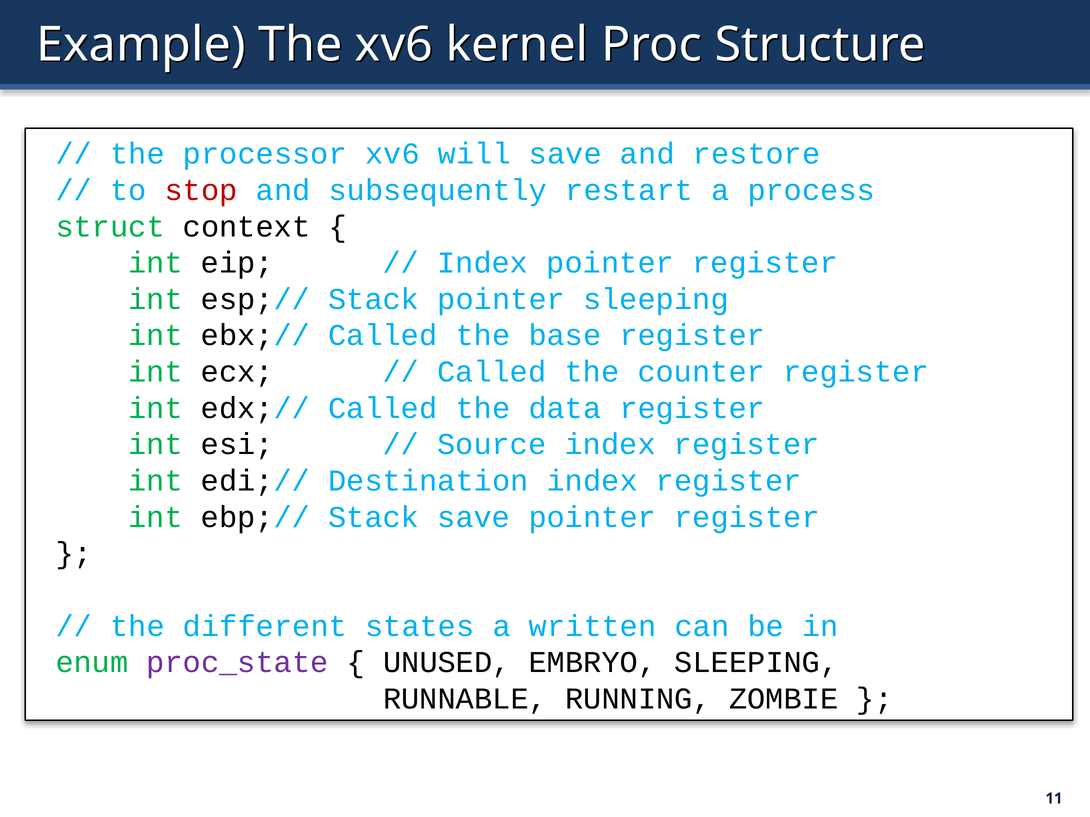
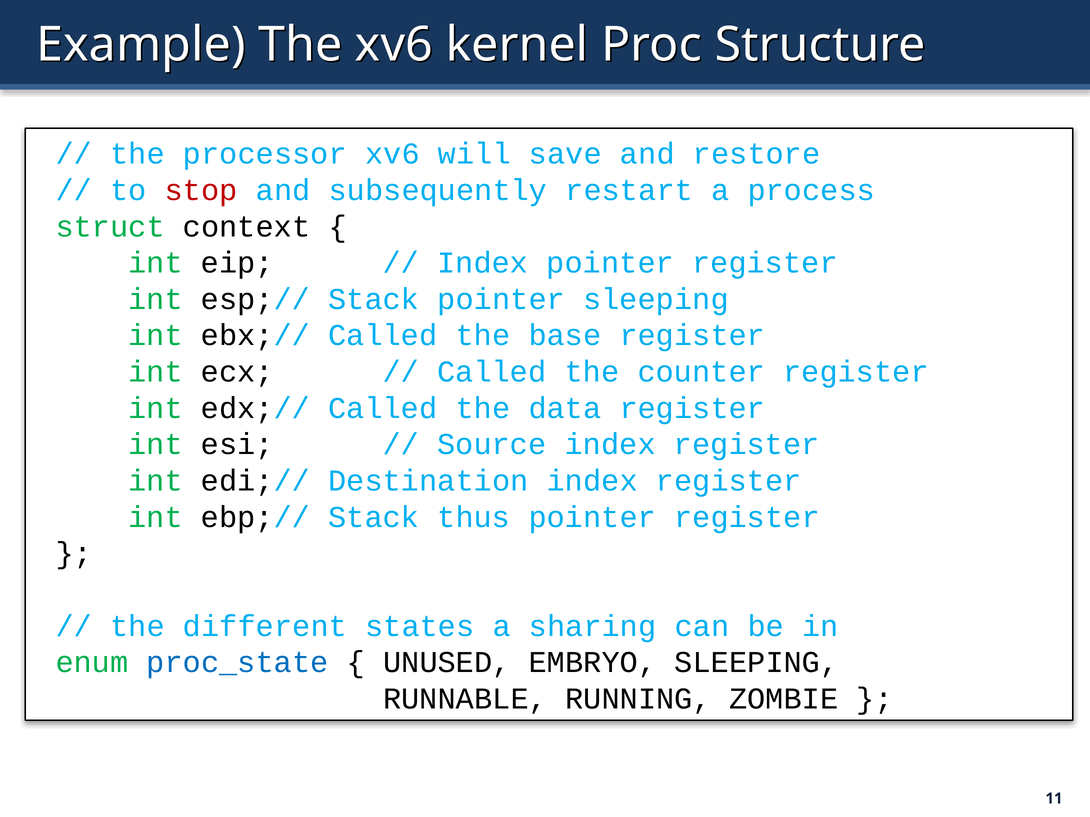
Stack save: save -> thus (474, 517)
written: written -> sharing (593, 626)
proc_state colour: purple -> blue (237, 663)
